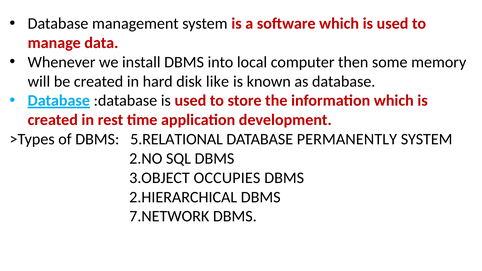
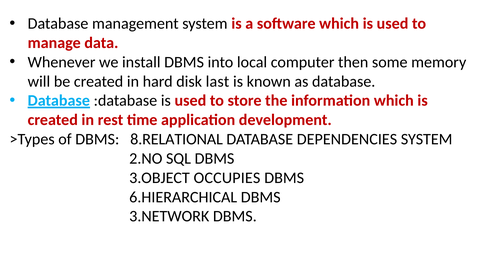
like: like -> last (217, 81)
5.RELATIONAL: 5.RELATIONAL -> 8.RELATIONAL (177, 139)
PERMANENTLY: PERMANENTLY -> DEPENDENCIES (347, 139)
2.HIERARCHICAL: 2.HIERARCHICAL -> 6.HIERARCHICAL (183, 197)
7.NETWORK: 7.NETWORK -> 3.NETWORK (169, 216)
